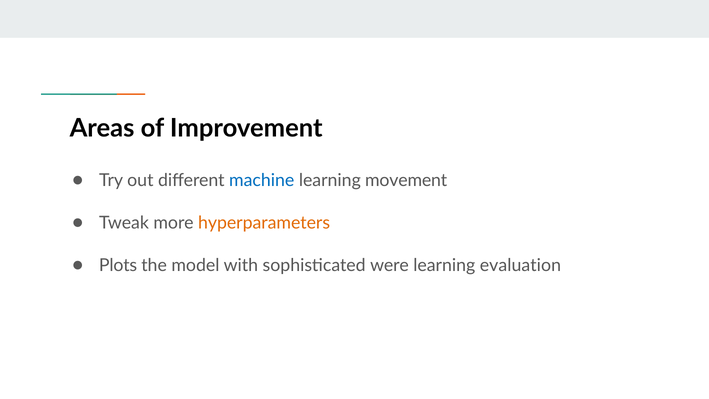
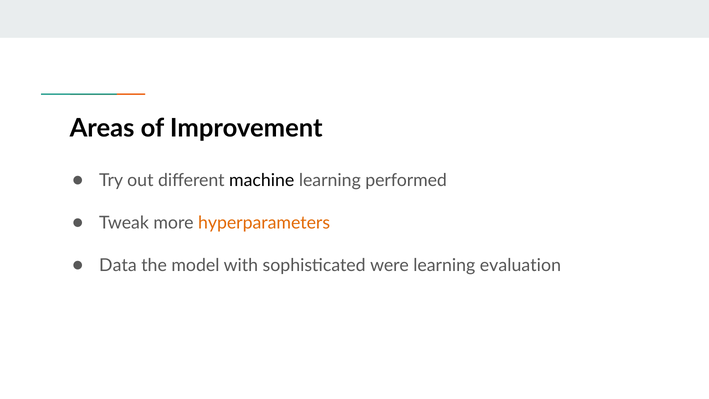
machine colour: blue -> black (262, 180)
movement: movement -> performed (406, 180)
Plots: Plots -> Data (118, 265)
